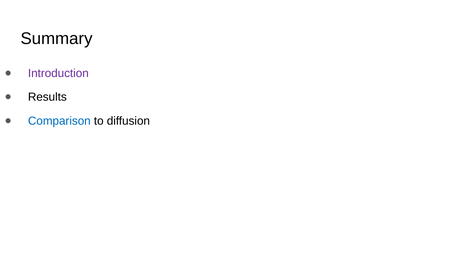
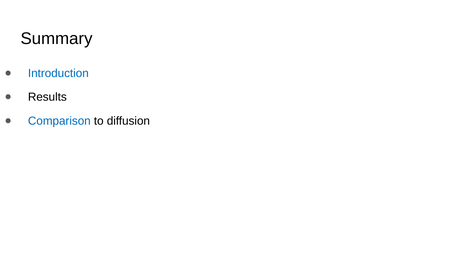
Introduction colour: purple -> blue (58, 73)
